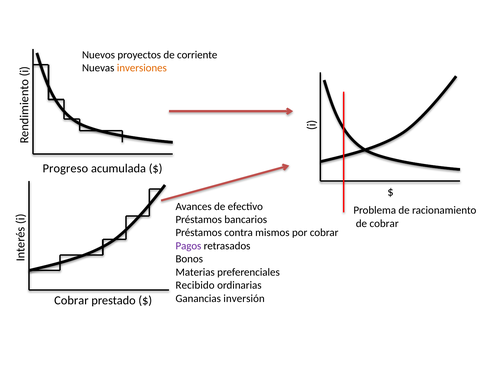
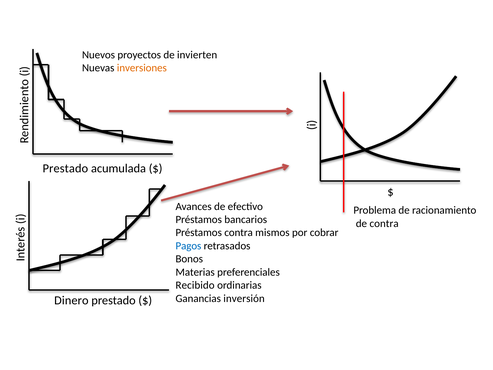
corriente: corriente -> invierten (197, 55)
Progreso: Progreso -> Prestado (65, 168)
de cobrar: cobrar -> contra (384, 223)
Pagos colour: purple -> blue (188, 246)
Cobrar: Cobrar -> Dinero (71, 300)
